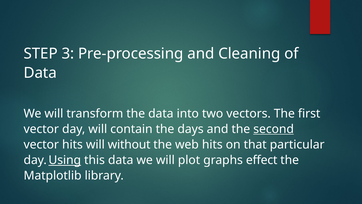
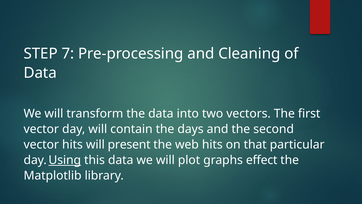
3: 3 -> 7 (68, 53)
second underline: present -> none (274, 129)
without: without -> present (129, 144)
